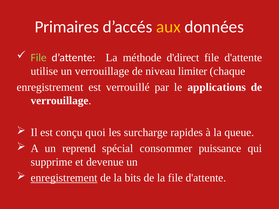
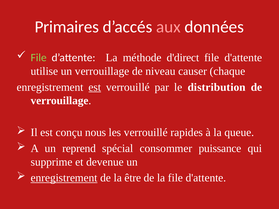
aux colour: yellow -> pink (168, 27)
limiter: limiter -> causer (193, 71)
est underline: none -> present (95, 87)
applications: applications -> distribution (217, 87)
quoi: quoi -> nous (96, 133)
les surcharge: surcharge -> verrouillé (146, 133)
bits: bits -> être (133, 178)
